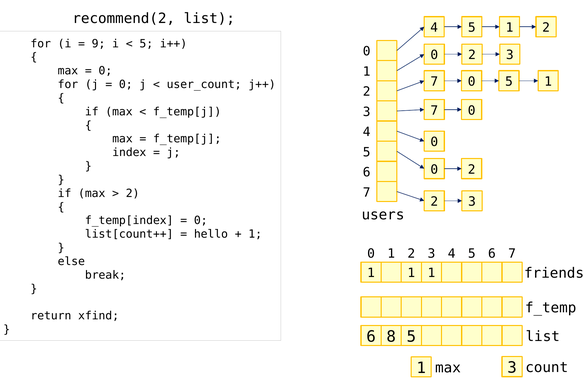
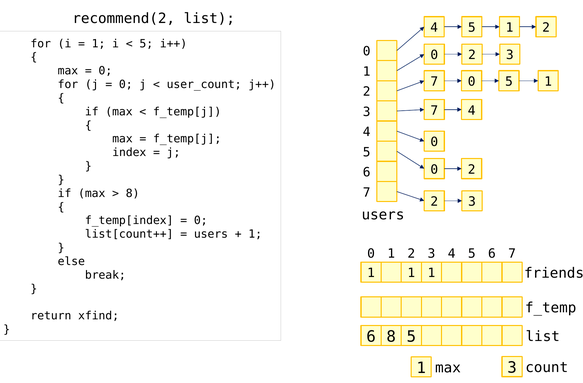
9: 9 -> 1 (99, 44)
0: 0 -> 4 (472, 110)
2: 2 -> 8 (133, 193)
hello: hello -> users (211, 234)
